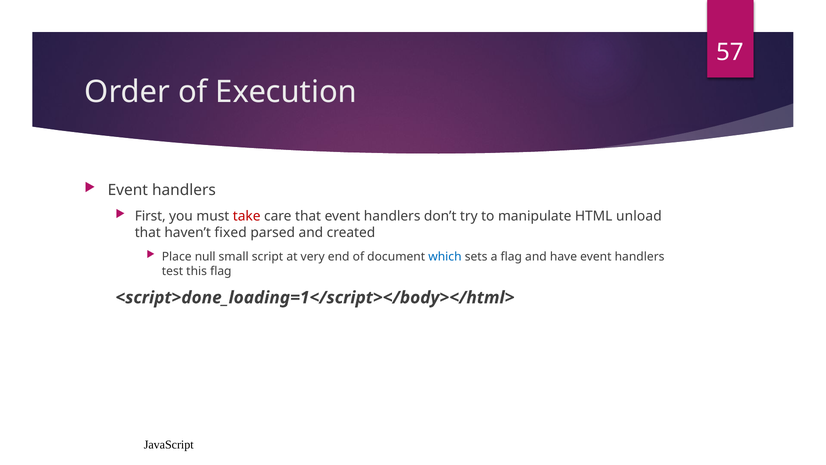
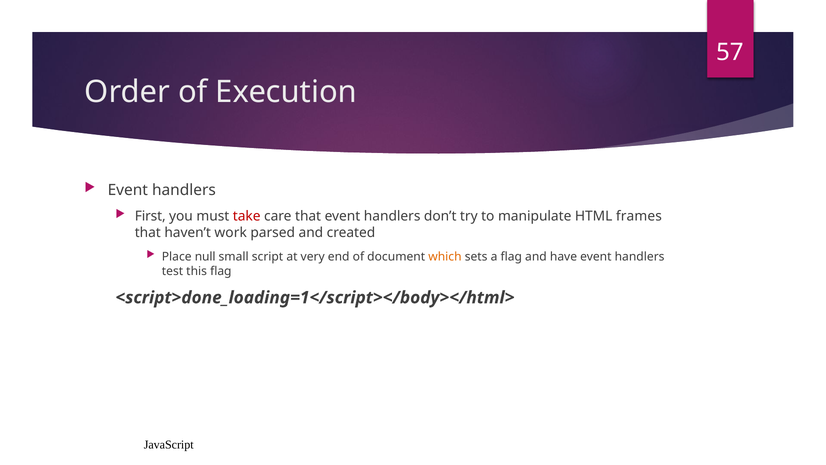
unload: unload -> frames (639, 216)
fixed: fixed -> work (231, 232)
which colour: blue -> orange (445, 256)
